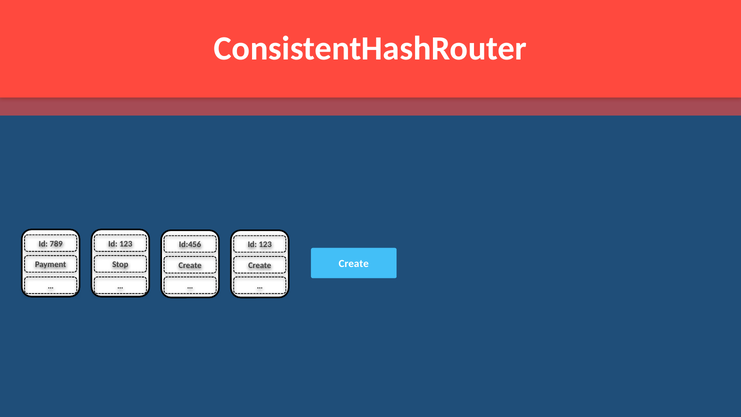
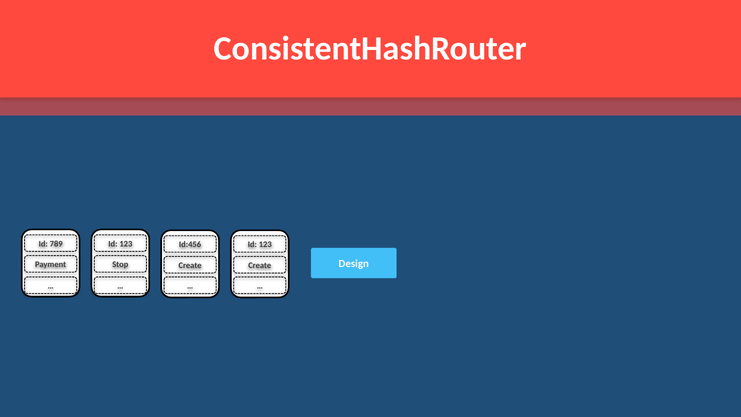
Create: Create -> Design (354, 264)
